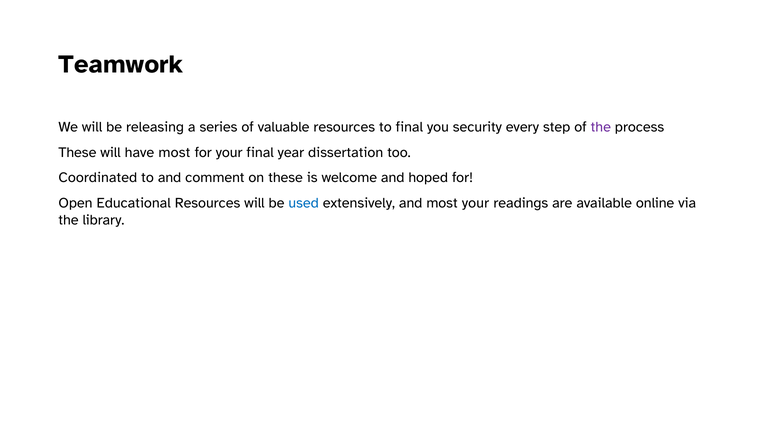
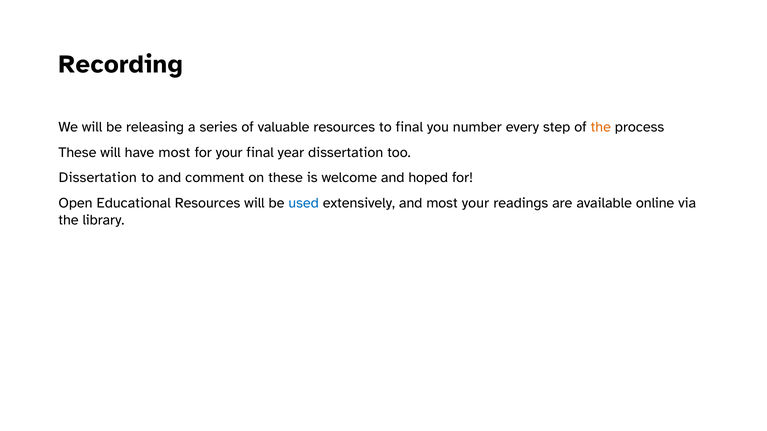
Teamwork: Teamwork -> Recording (121, 64)
security: security -> number (477, 127)
the colour: purple -> orange (601, 127)
Coordinated: Coordinated -> Dissertation (98, 178)
